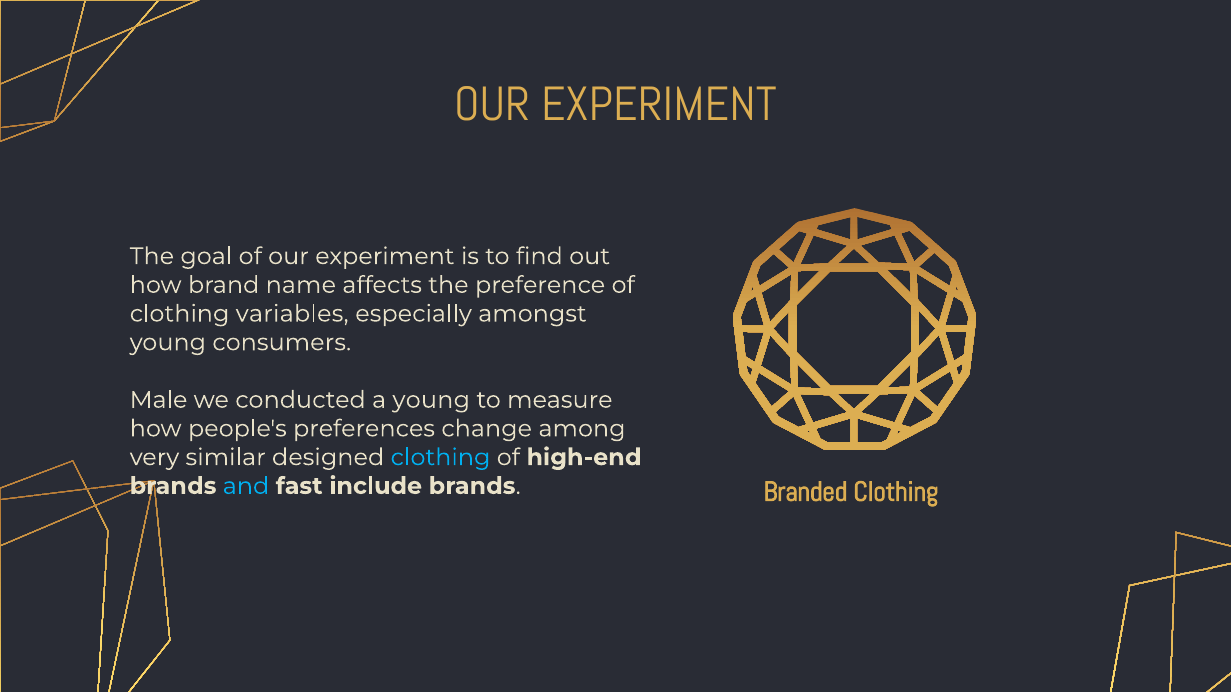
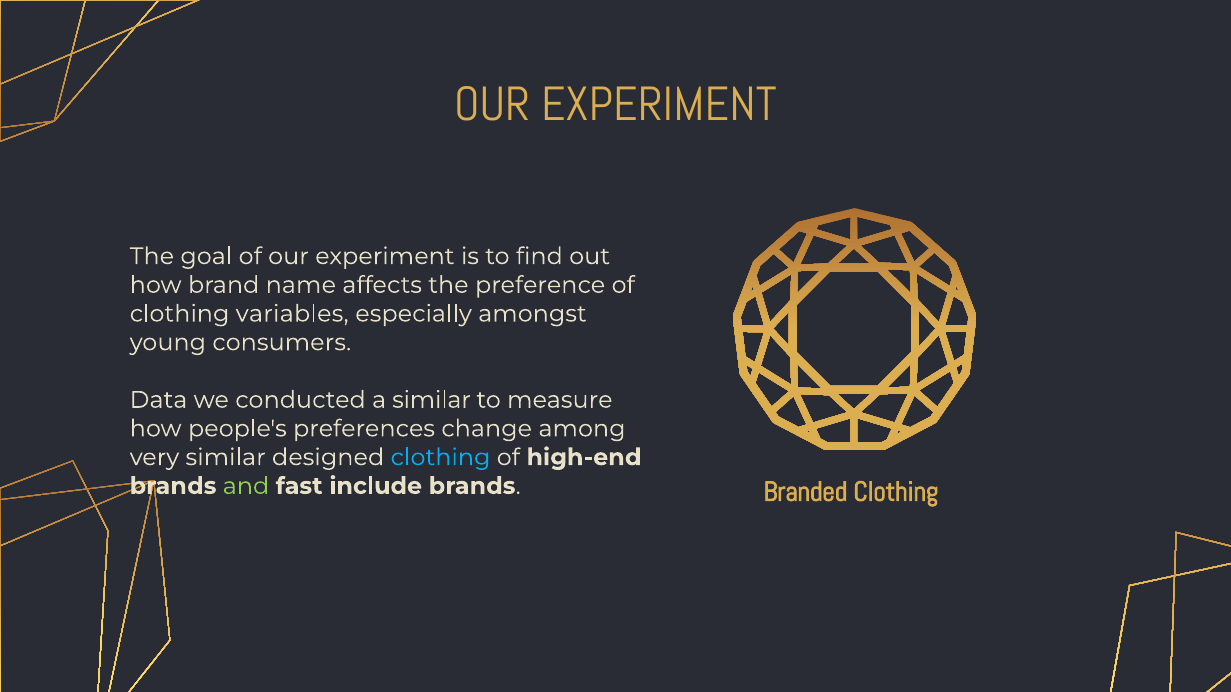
Male: Male -> Data (159, 400)
a young: young -> similar (431, 400)
and colour: light blue -> light green (246, 486)
